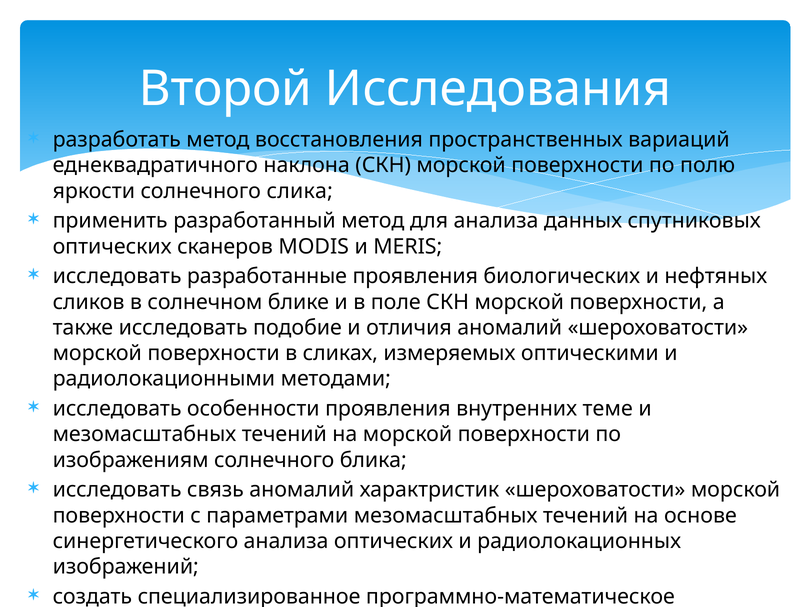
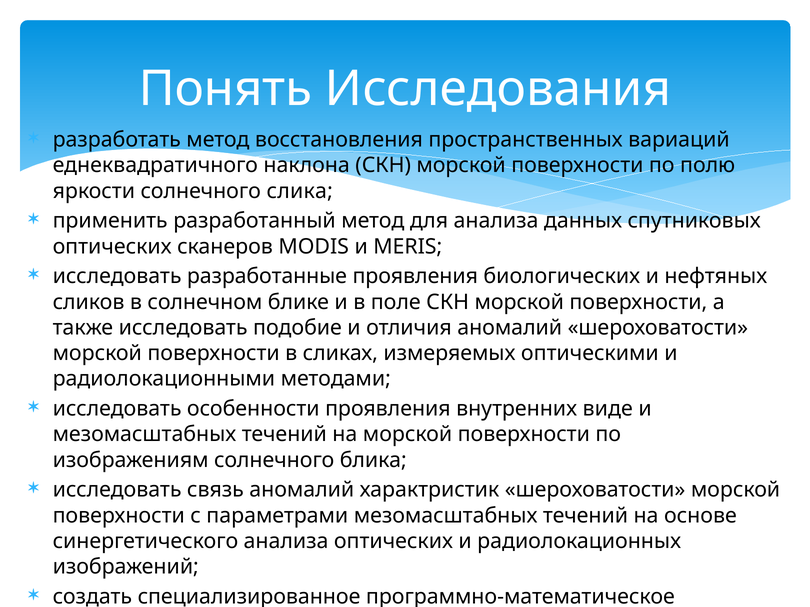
Второй: Второй -> Понять (225, 89)
теме: теме -> виде (608, 409)
